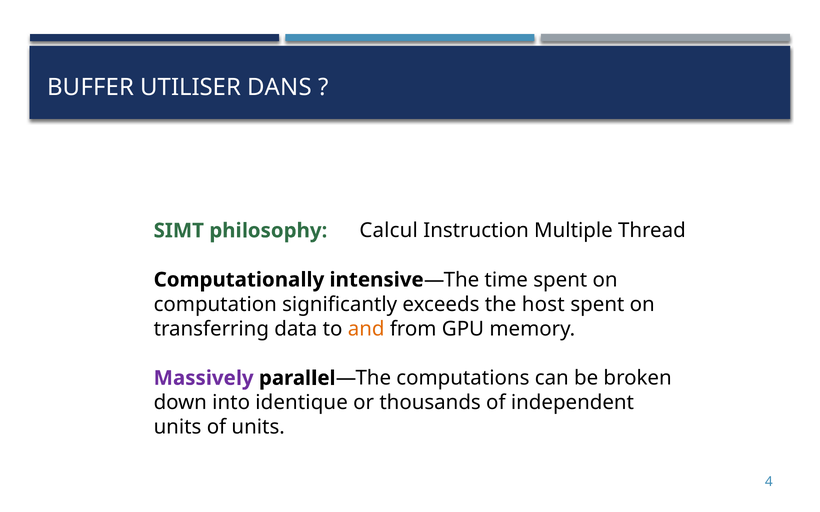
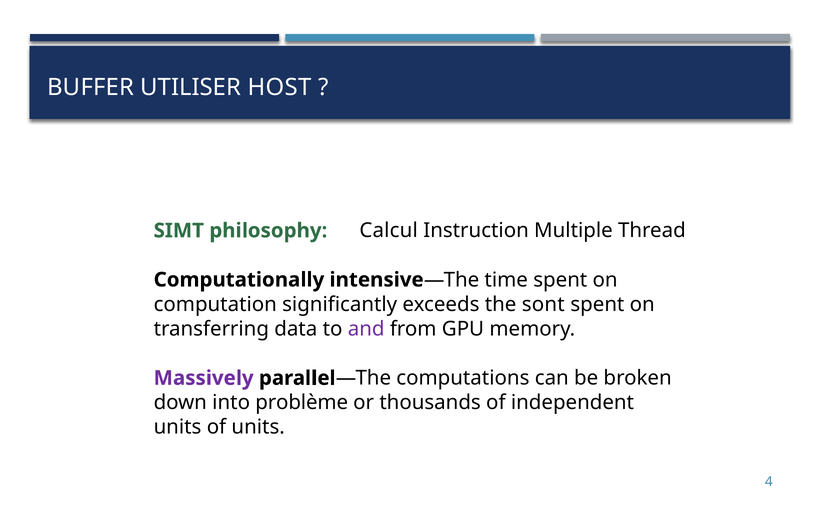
DANS: DANS -> HOST (280, 87)
host: host -> sont (543, 305)
and colour: orange -> purple (366, 329)
identique: identique -> problème (302, 403)
